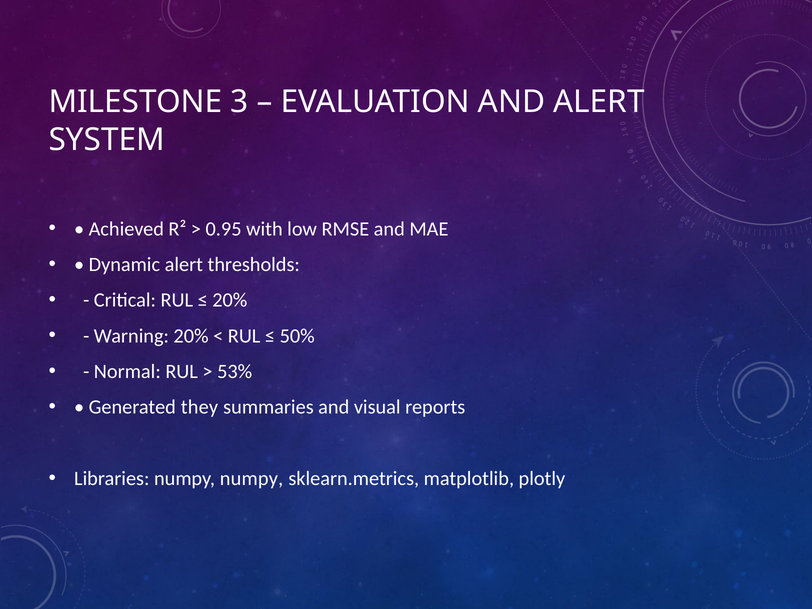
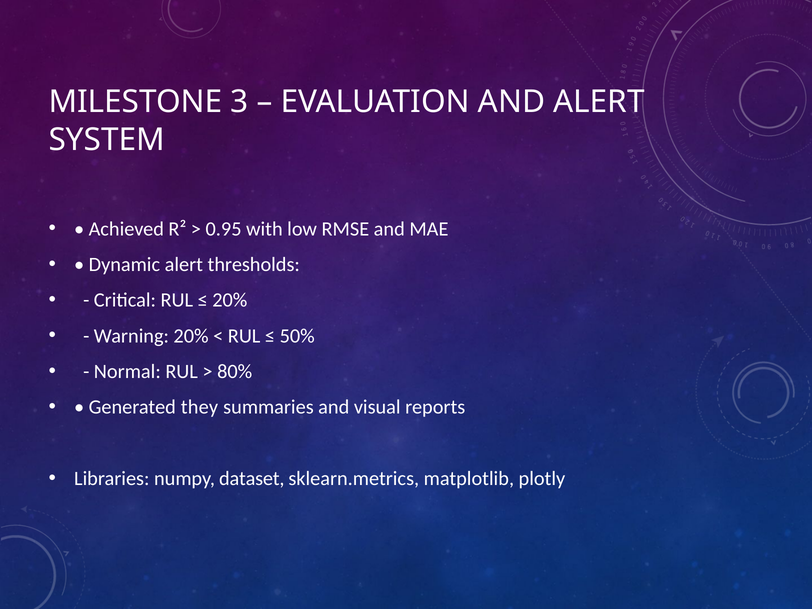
53%: 53% -> 80% (235, 371)
numpy numpy: numpy -> dataset (252, 478)
